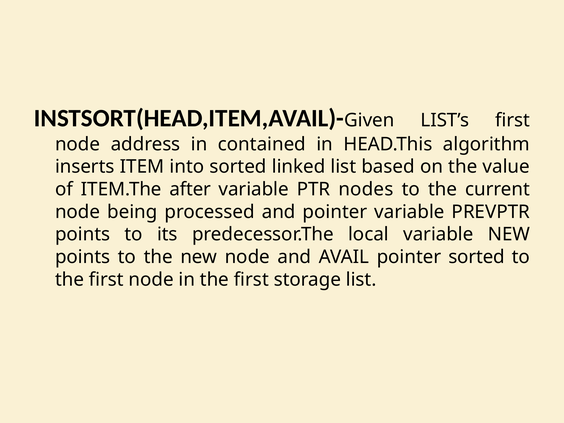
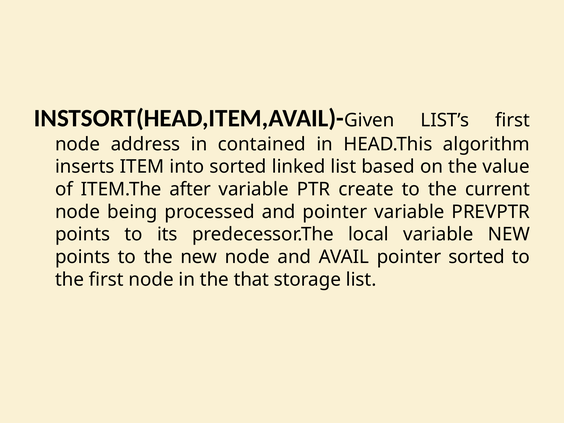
nodes: nodes -> create (366, 189)
in the first: first -> that (251, 280)
